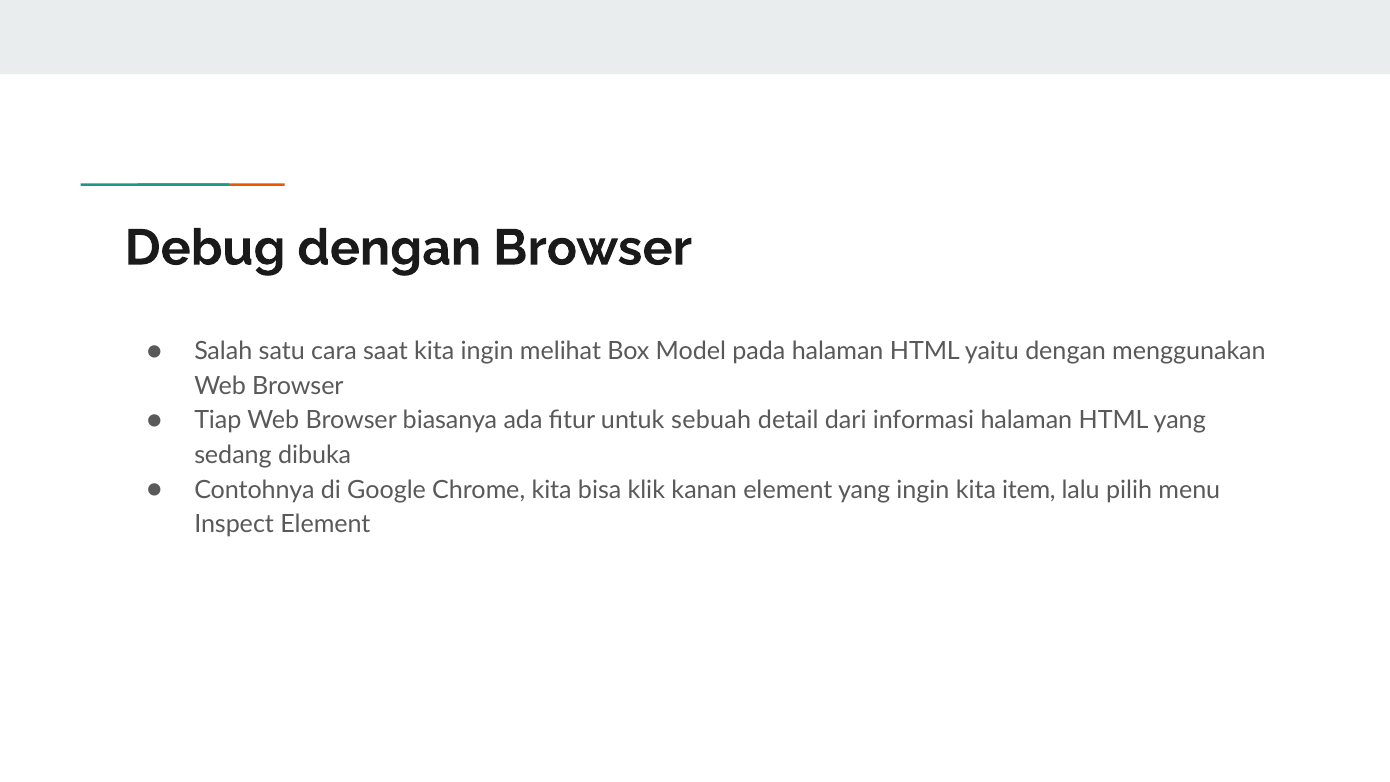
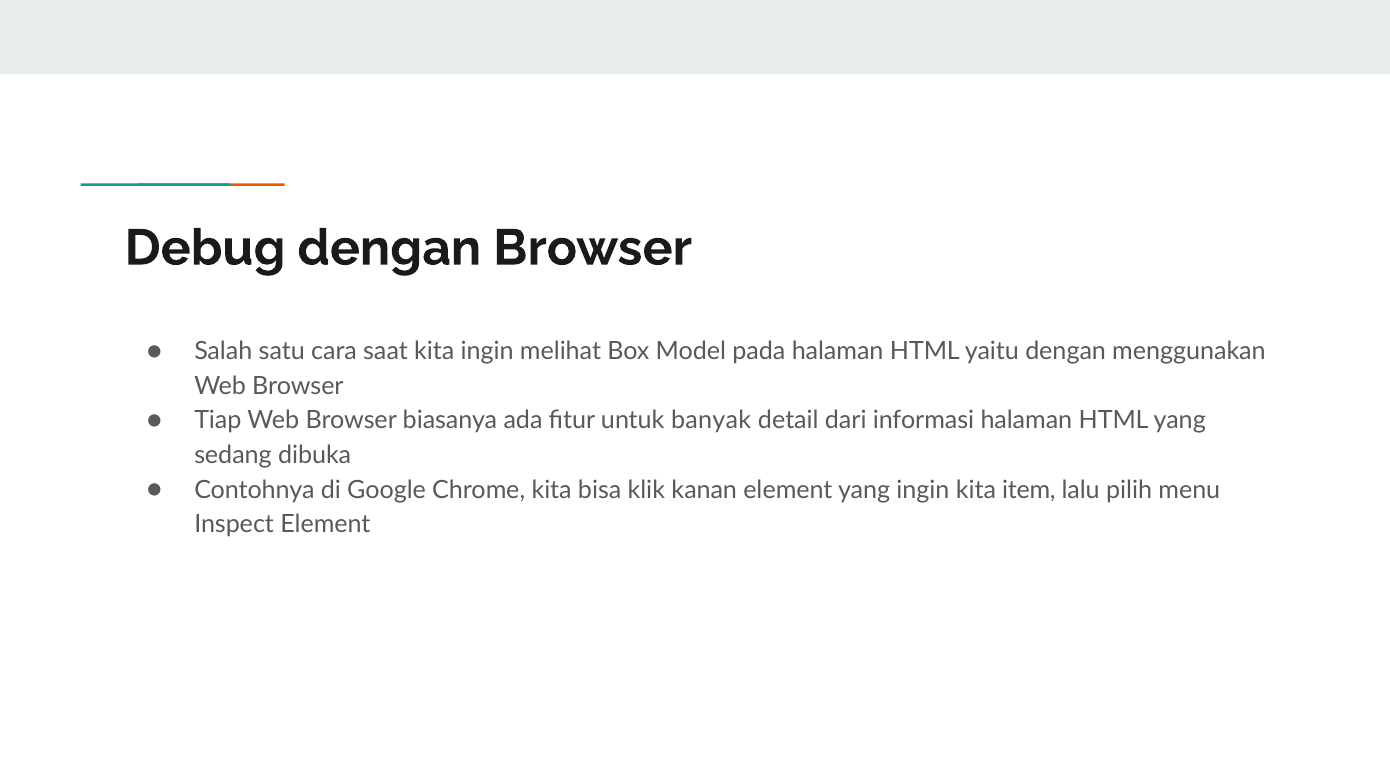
sebuah: sebuah -> banyak (711, 421)
